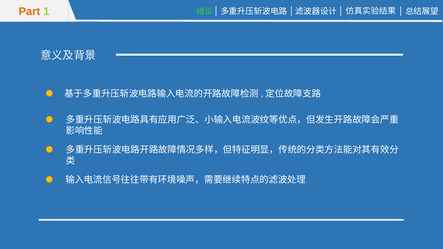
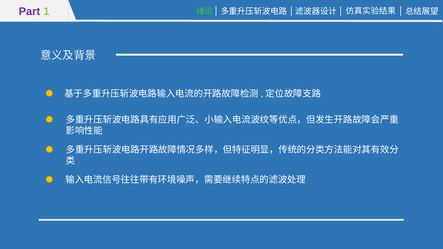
Part colour: orange -> purple (29, 12)
